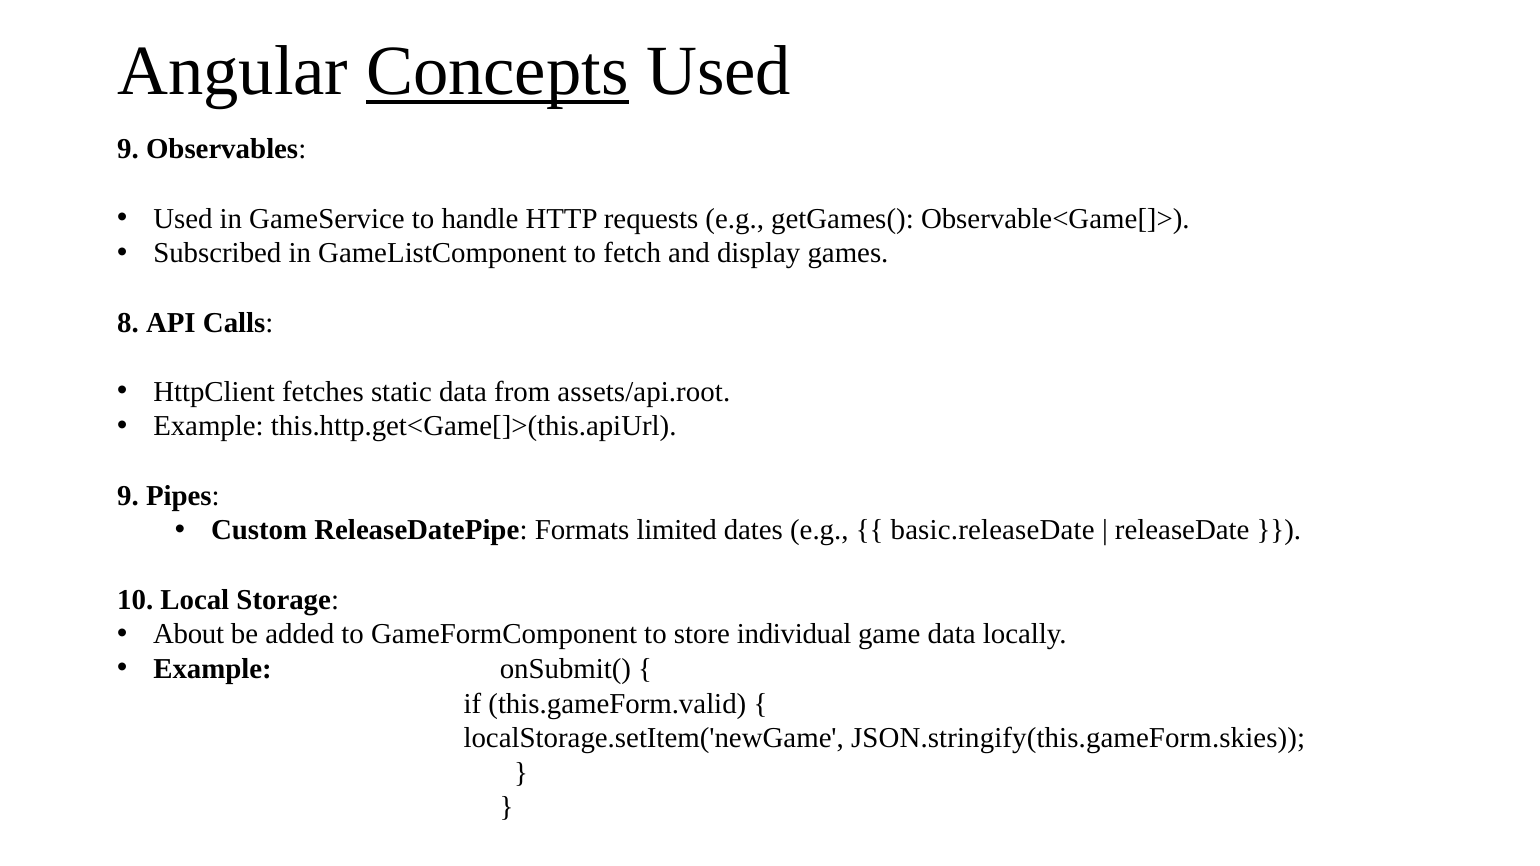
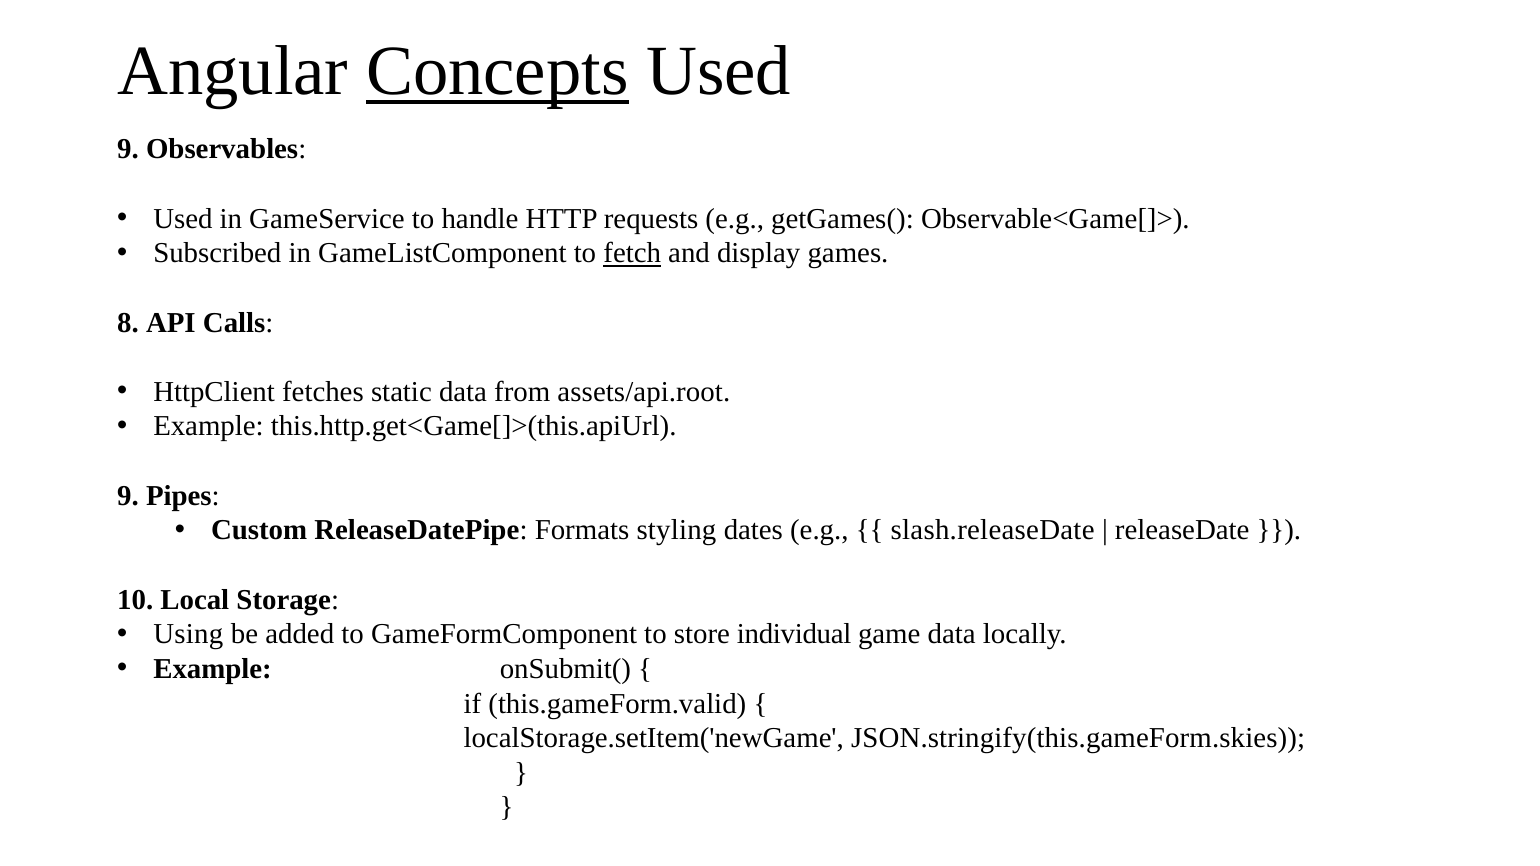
fetch underline: none -> present (632, 253)
limited: limited -> styling (676, 530)
basic.releaseDate: basic.releaseDate -> slash.releaseDate (993, 530)
About: About -> Using (188, 634)
